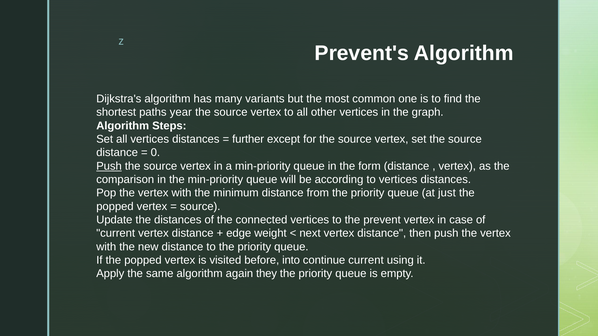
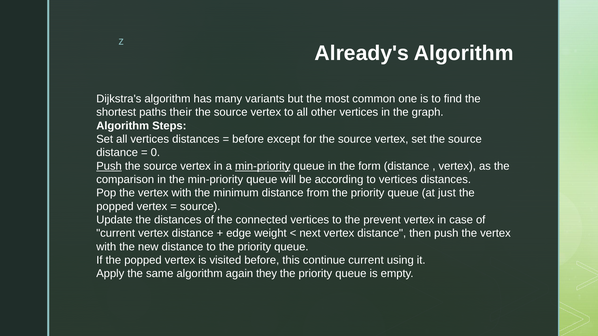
Prevent's: Prevent's -> Already's (362, 53)
year: year -> their (181, 112)
further: further -> before (248, 139)
min-priority underline: none -> present (263, 166)
into: into -> this (291, 260)
